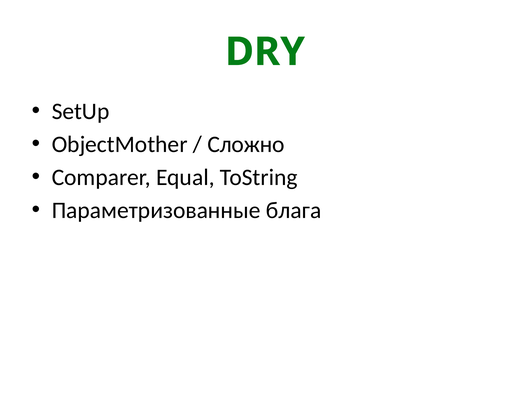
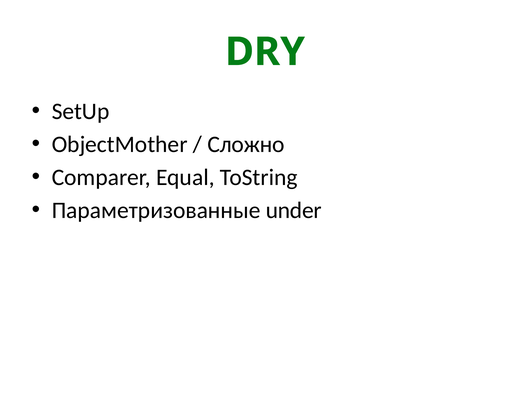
блага: блага -> under (294, 210)
